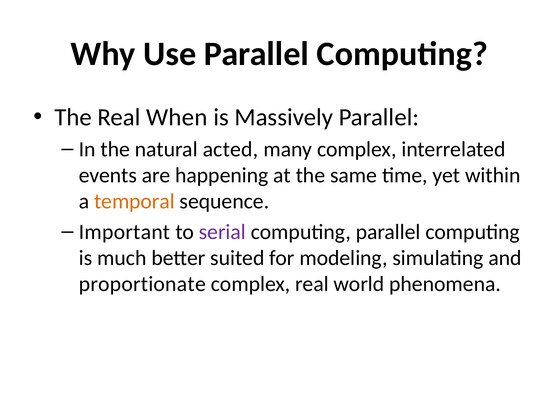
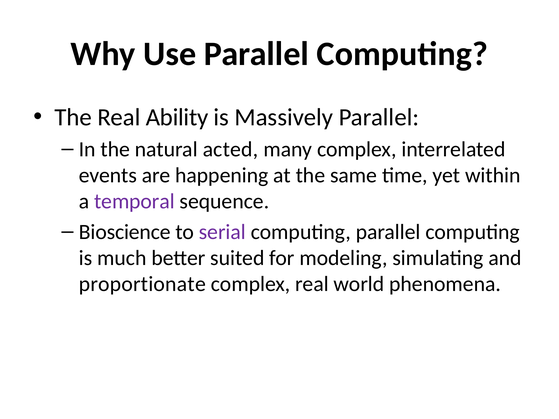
When: When -> Ability (177, 117)
temporal colour: orange -> purple (134, 202)
Important: Important -> Bioscience (125, 232)
